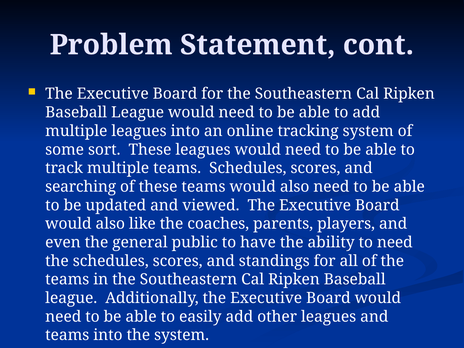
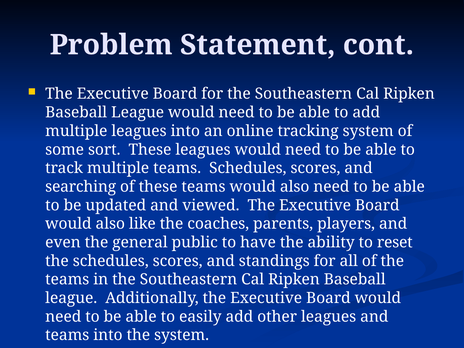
to need: need -> reset (395, 242)
